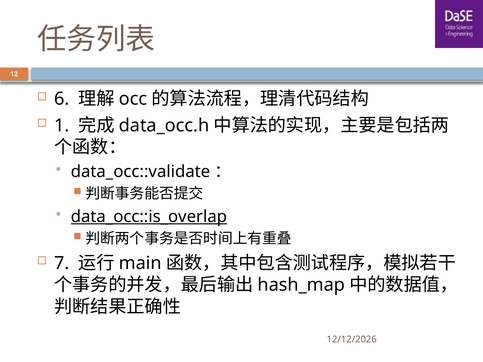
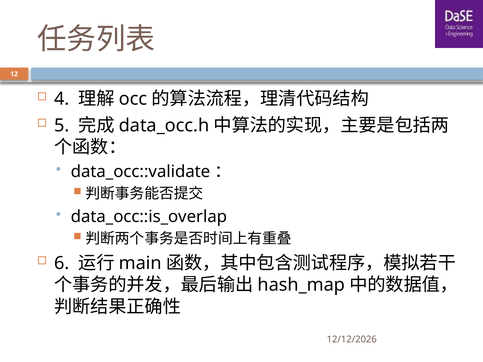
6: 6 -> 4 (62, 99)
1: 1 -> 5 (62, 125)
data_occ::is_overlap underline: present -> none (149, 217)
7: 7 -> 6 (62, 263)
